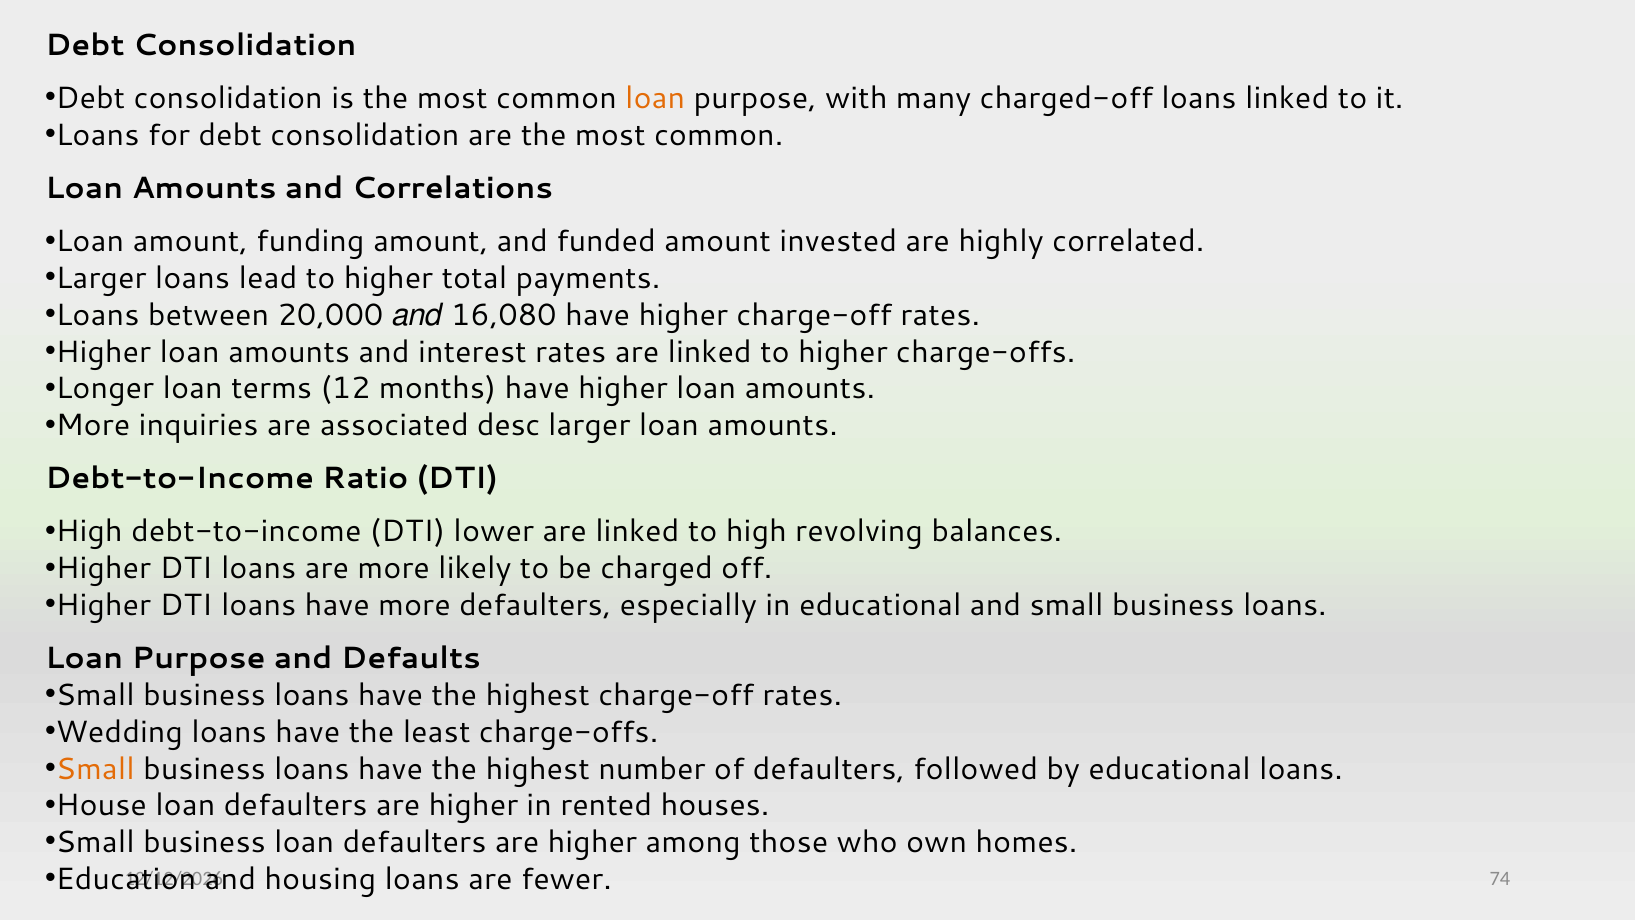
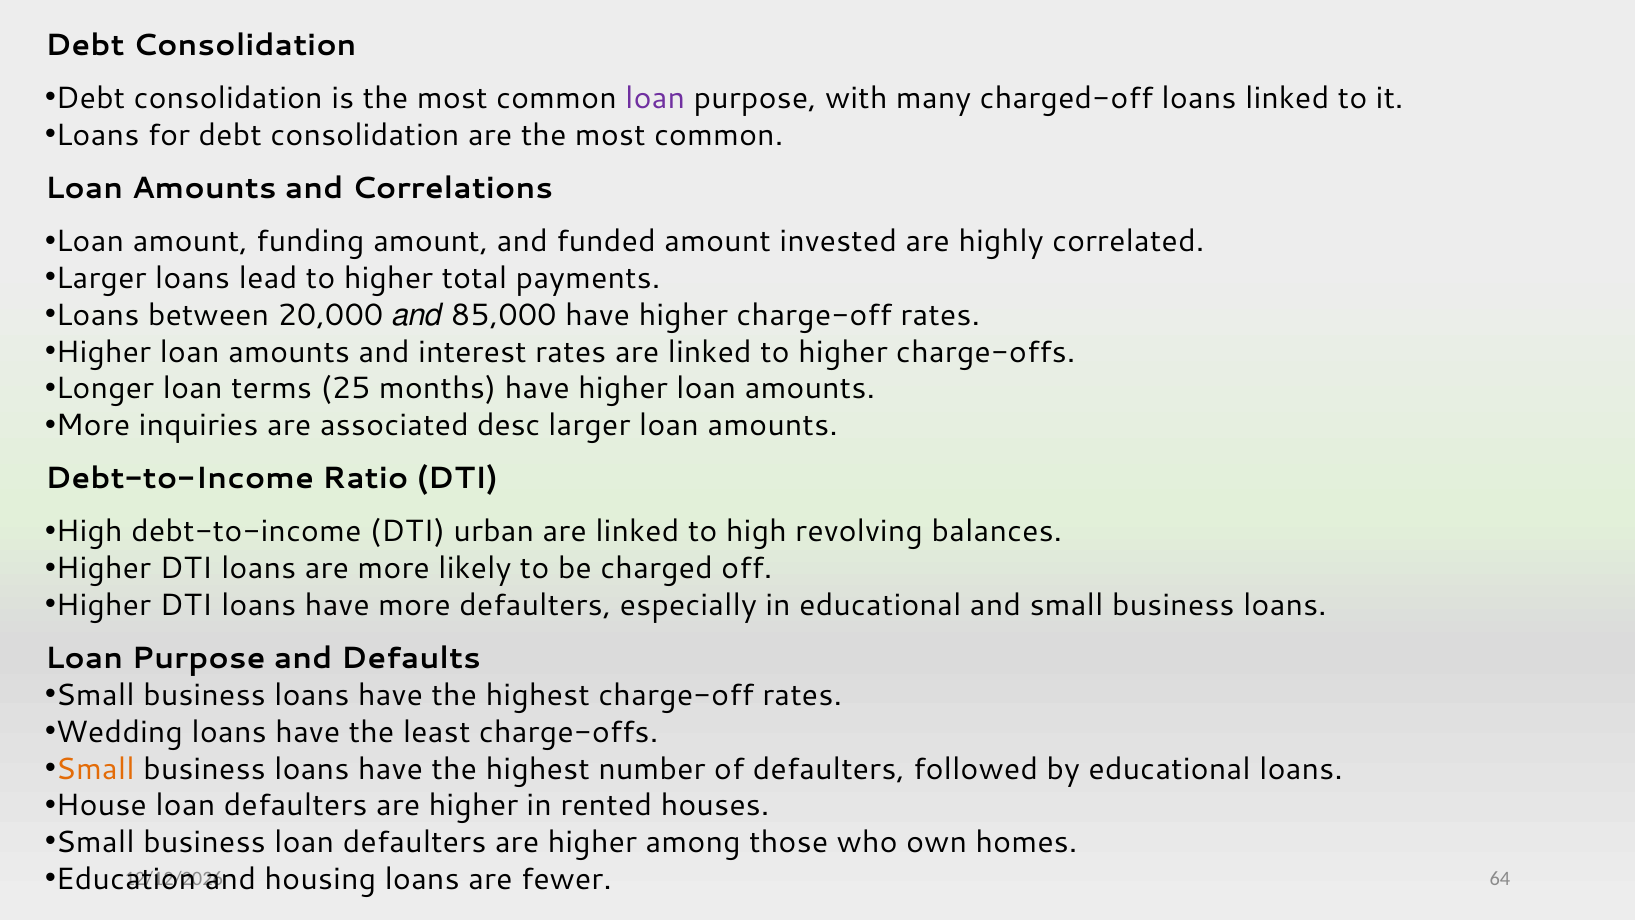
loan colour: orange -> purple (655, 98)
16,080: 16,080 -> 85,000 (504, 315)
12: 12 -> 25 (346, 389)
lower: lower -> urban (494, 532)
74: 74 -> 64 (1500, 878)
